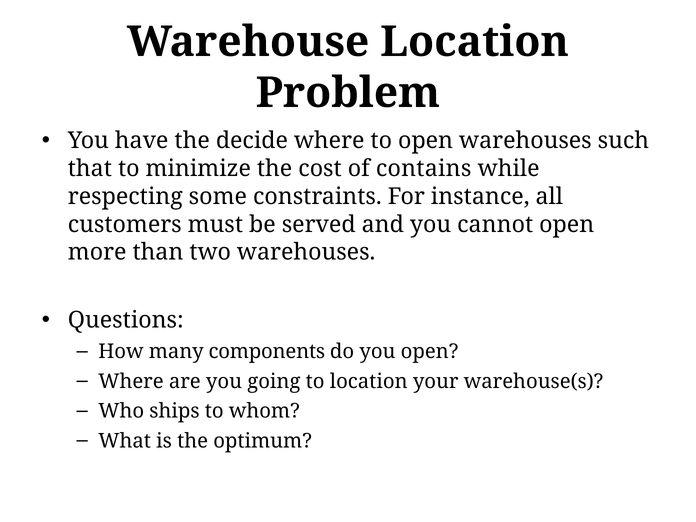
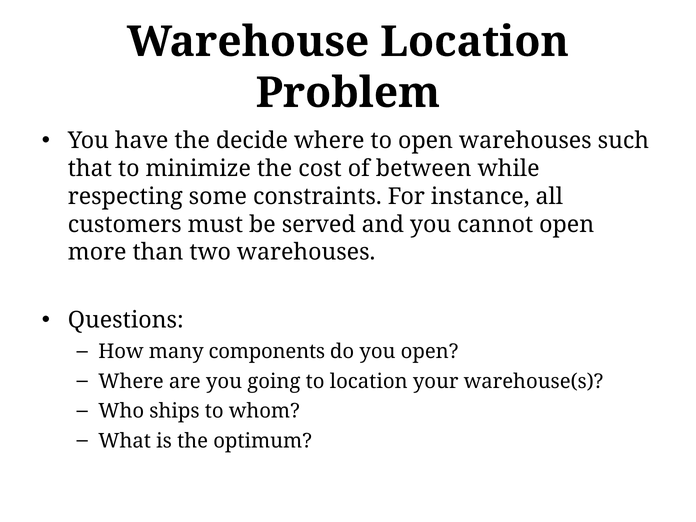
contains: contains -> between (424, 169)
